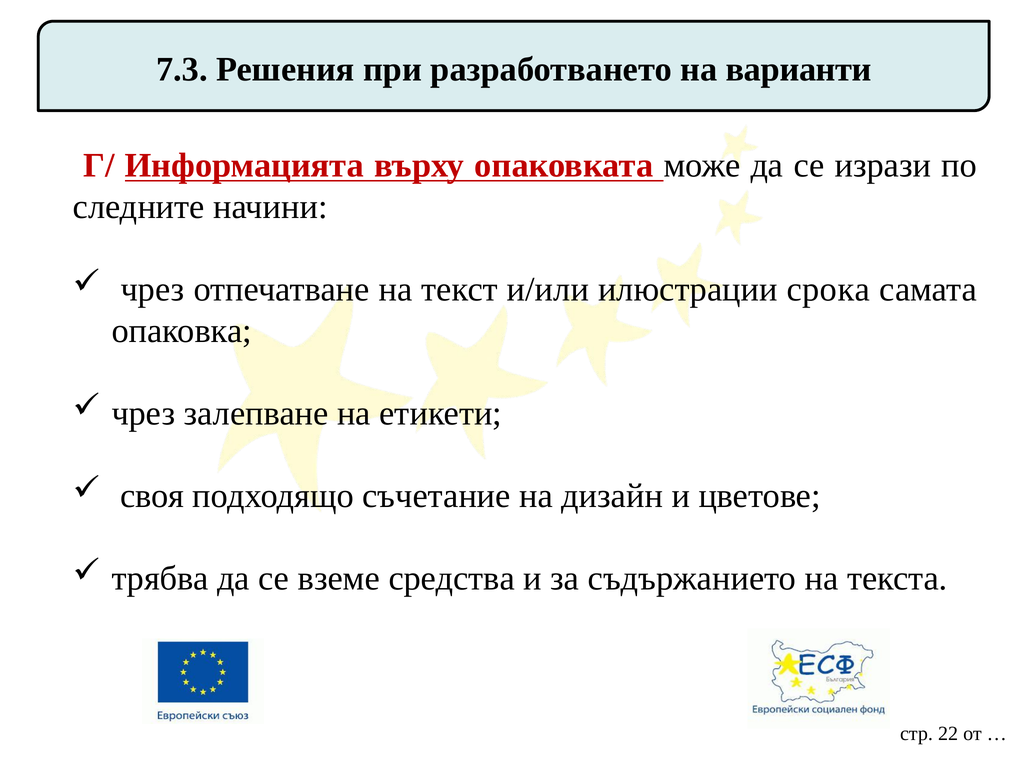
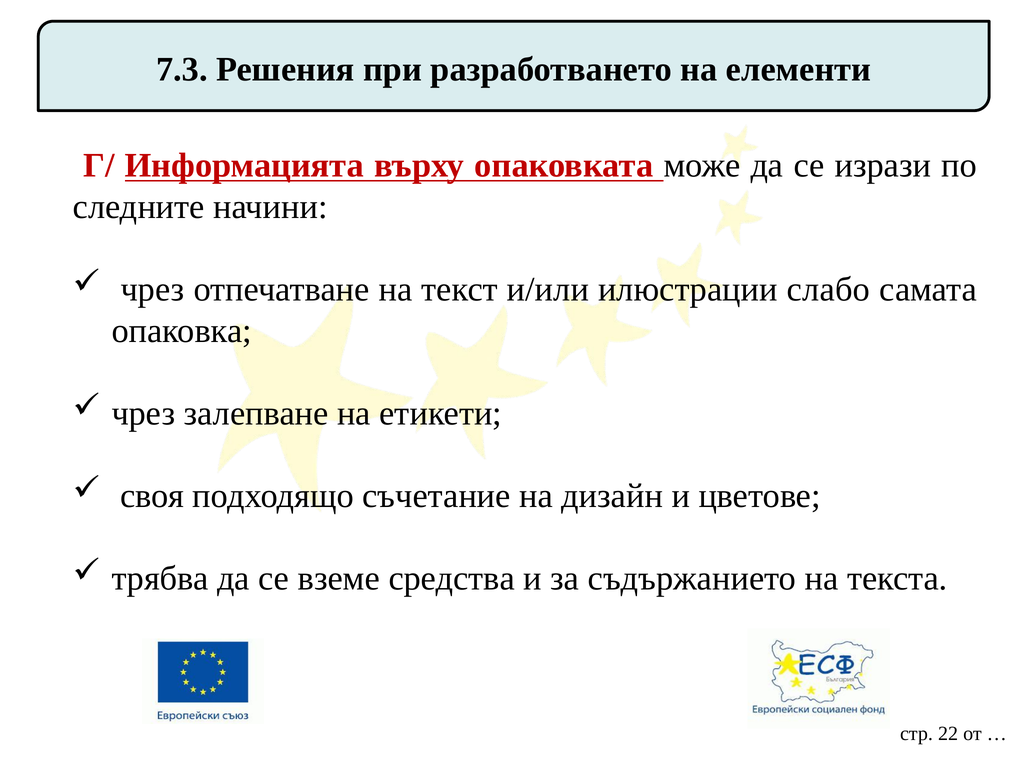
варианти: варианти -> елементи (799, 69)
срока: срока -> слабо (828, 289)
